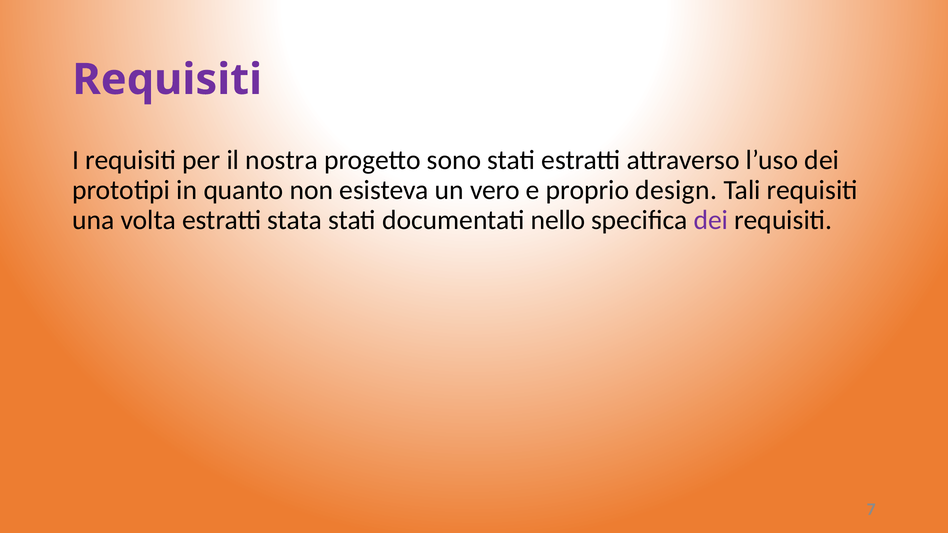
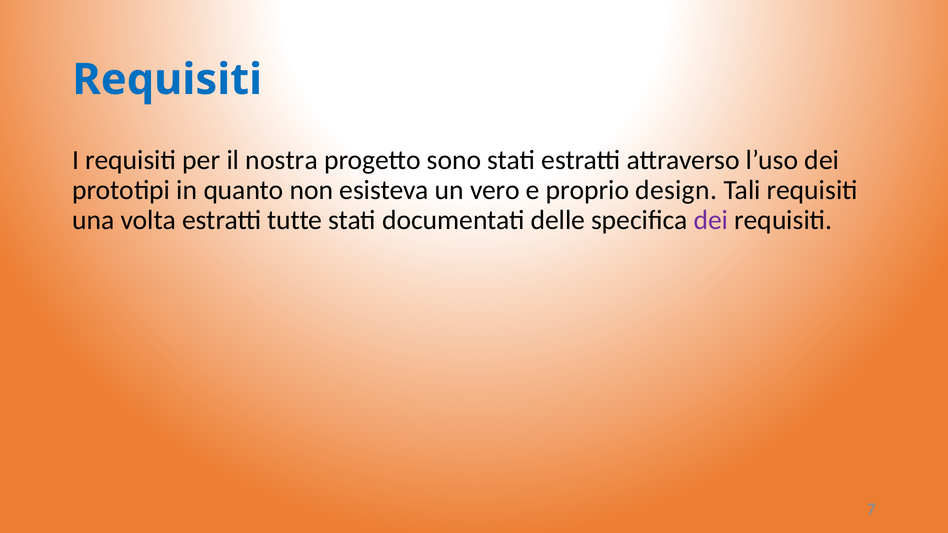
Requisiti colour: purple -> blue (167, 80)
stata: stata -> tutte (295, 220)
nello: nello -> delle (558, 220)
